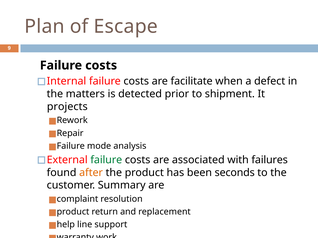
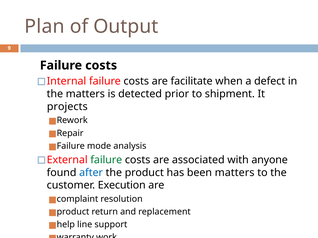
Escape: Escape -> Output (126, 27)
failures: failures -> anyone (270, 160)
after colour: orange -> blue (91, 173)
been seconds: seconds -> matters (235, 173)
Summary: Summary -> Execution (122, 186)
